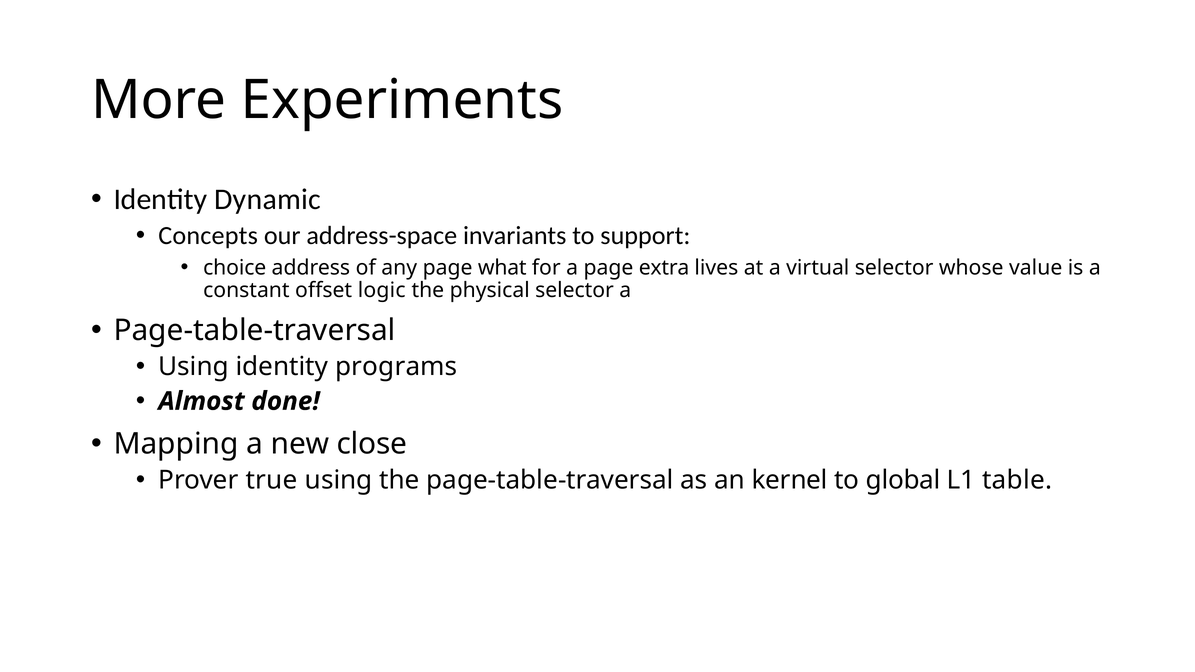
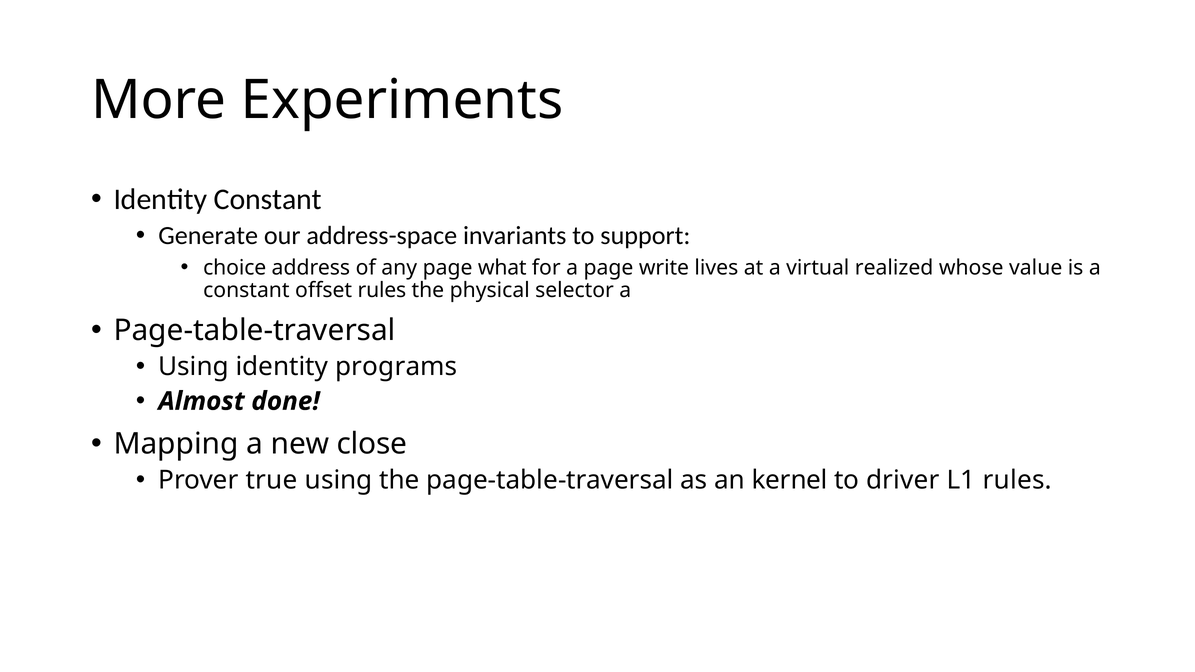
Identity Dynamic: Dynamic -> Constant (268, 199)
Concepts: Concepts -> Generate (208, 236)
extra: extra -> write (664, 268)
virtual selector: selector -> realized (894, 268)
offset logic: logic -> rules (382, 290)
global: global -> driver (903, 480)
L1 table: table -> rules (1017, 480)
